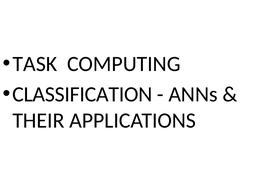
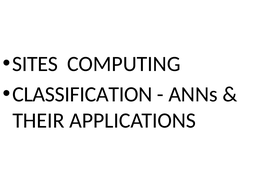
TASK: TASK -> SITES (35, 64)
